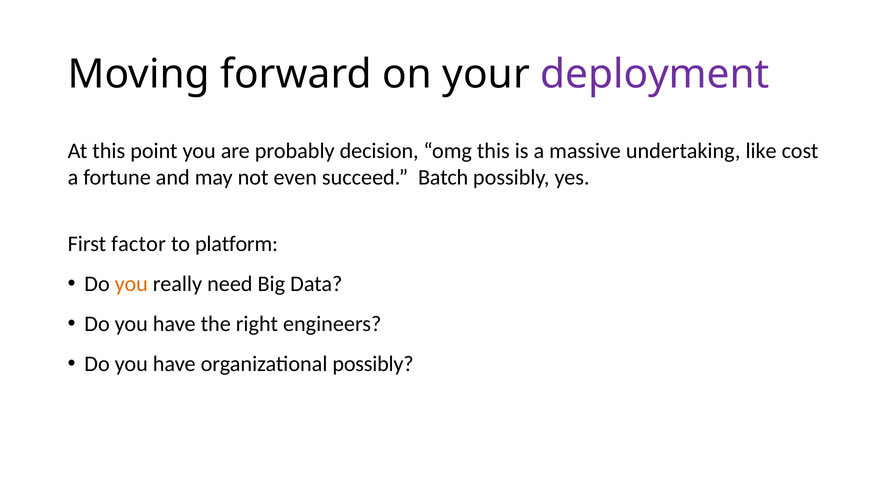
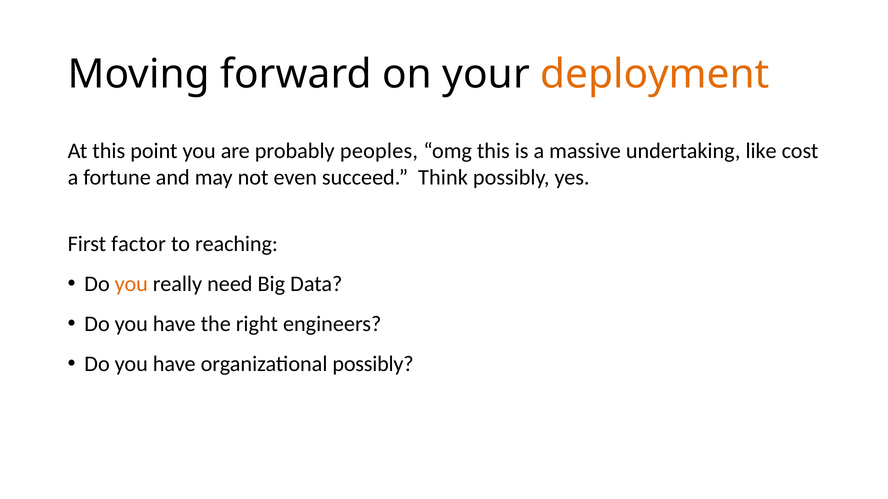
deployment colour: purple -> orange (655, 75)
decision: decision -> peoples (379, 151)
Batch: Batch -> Think (443, 178)
platform: platform -> reaching (236, 244)
